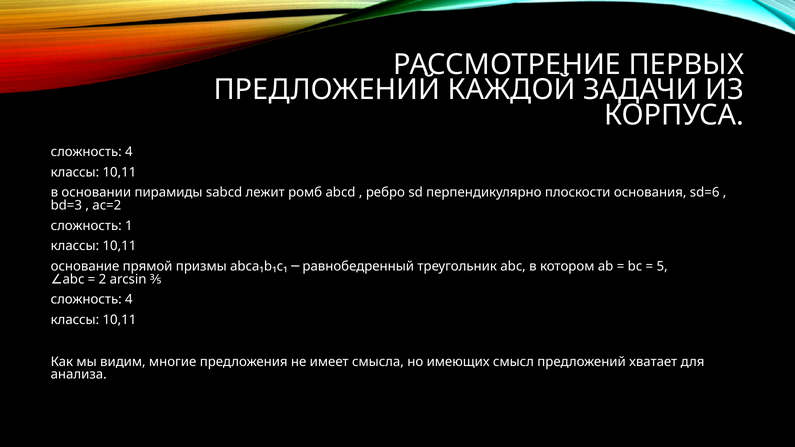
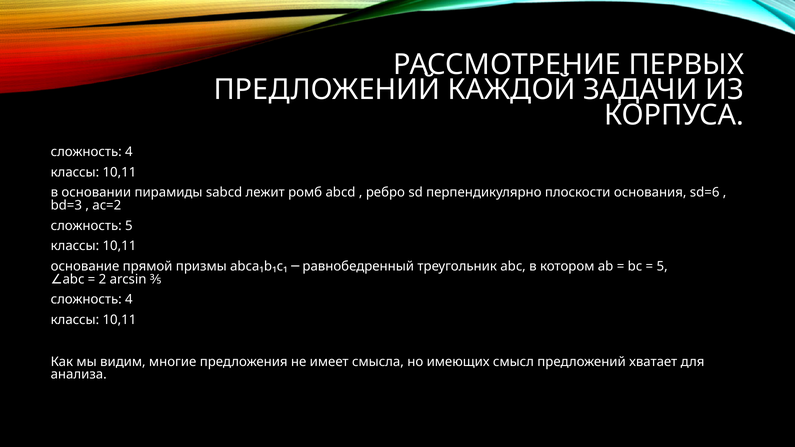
сложность 1: 1 -> 5 (129, 226)
